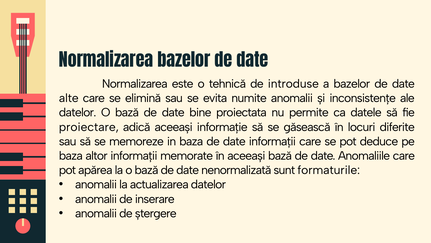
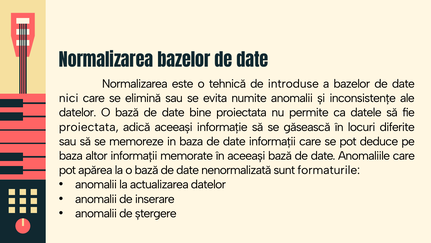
alte: alte -> nici (69, 98)
proiectare: proiectare -> proiectata (89, 127)
